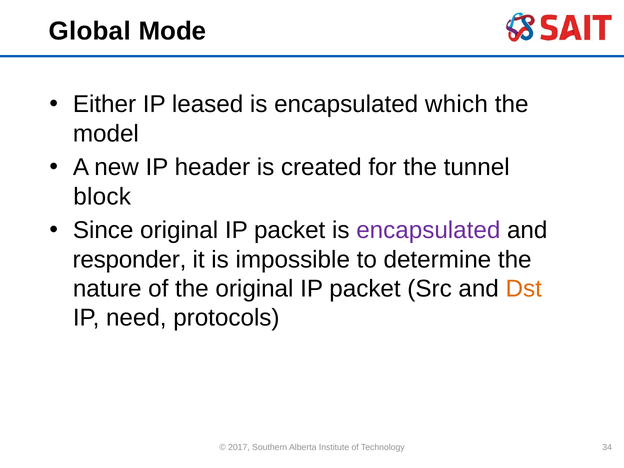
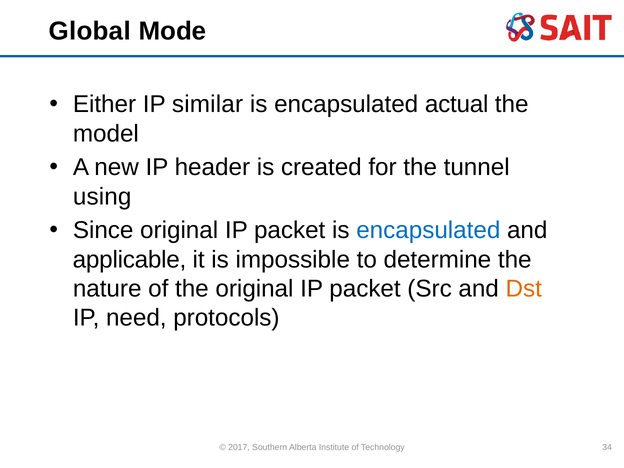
leased: leased -> similar (208, 104)
which: which -> actual (457, 104)
block: block -> using (102, 197)
encapsulated colour: purple -> blue (428, 230)
responder: responder -> applicable (130, 260)
